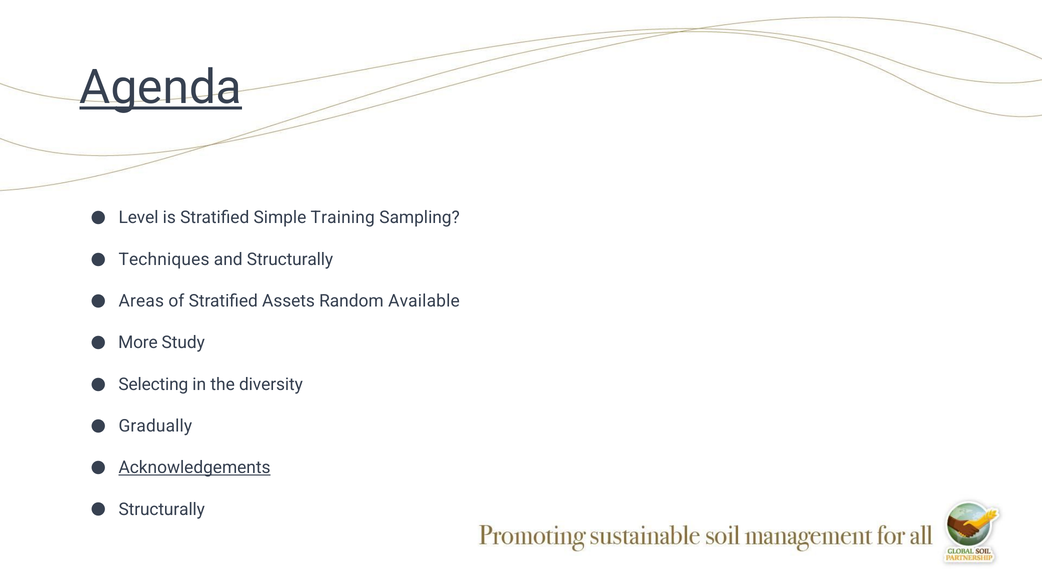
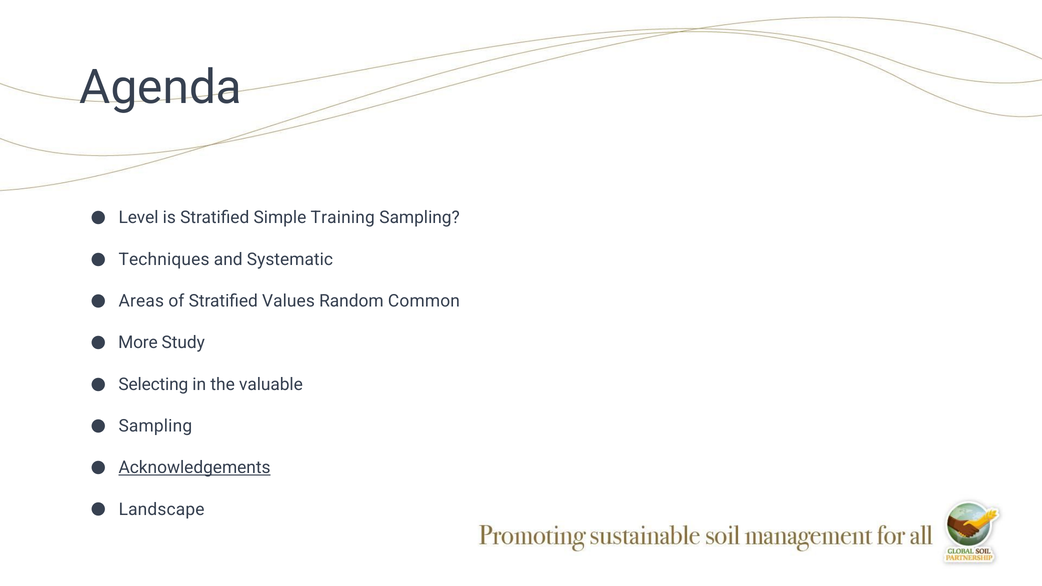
Agenda underline: present -> none (161, 88)
and Structurally: Structurally -> Systematic (290, 259)
Assets: Assets -> Values (288, 301)
Available: Available -> Common (424, 301)
diversity: diversity -> valuable (271, 384)
Gradually: Gradually -> Sampling (155, 426)
Structurally: Structurally -> Landscape (162, 509)
